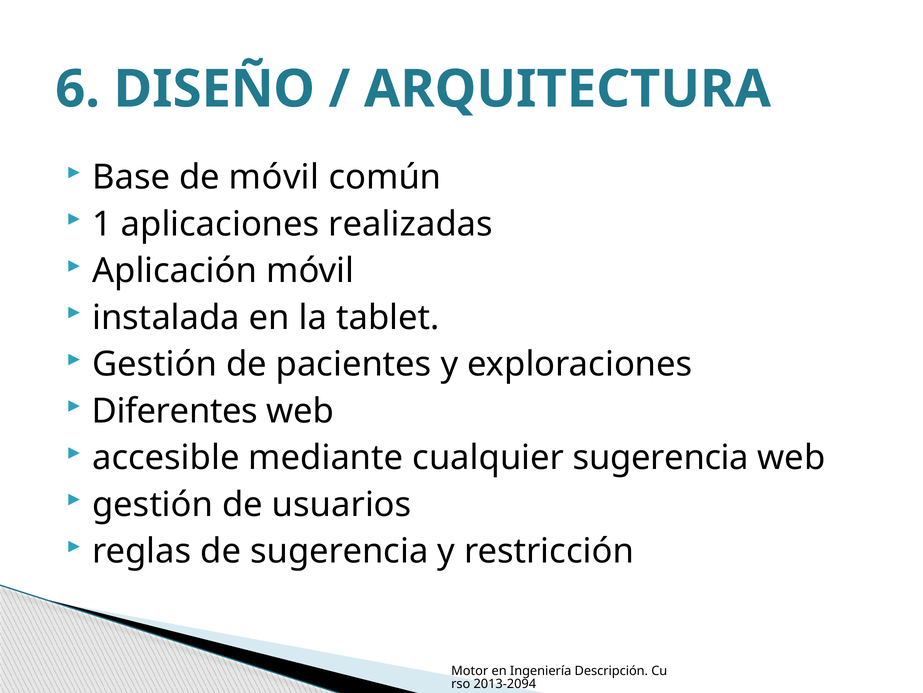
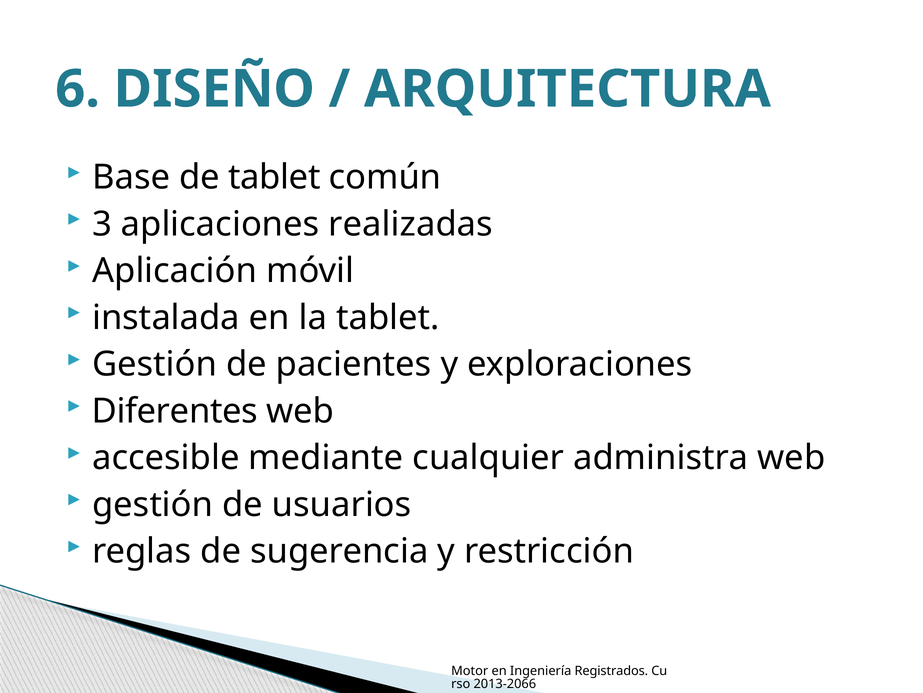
de móvil: móvil -> tablet (274, 177)
1: 1 -> 3 (102, 224)
cualquier sugerencia: sugerencia -> administra (661, 457)
Descripción: Descripción -> Registrados (611, 670)
2013-2094: 2013-2094 -> 2013-2066 (505, 683)
